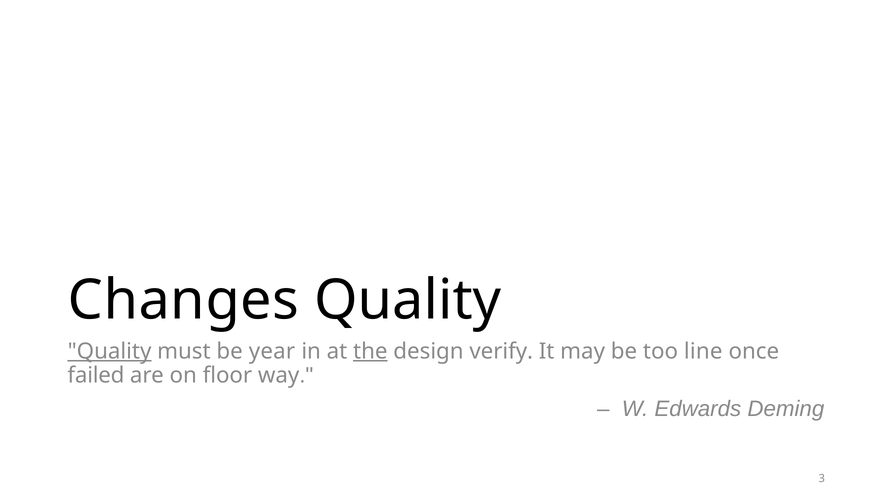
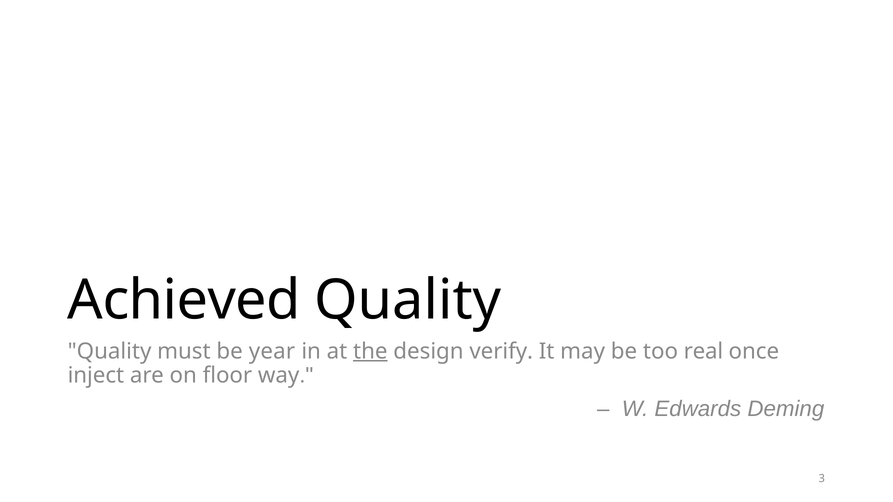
Changes: Changes -> Achieved (184, 300)
Quality underline: present -> none (110, 351)
line: line -> real (703, 351)
failed: failed -> inject (96, 376)
